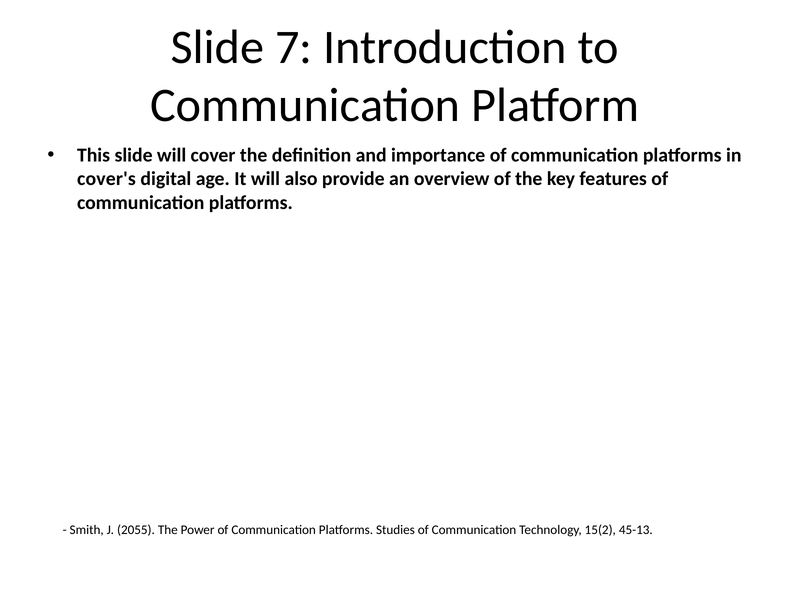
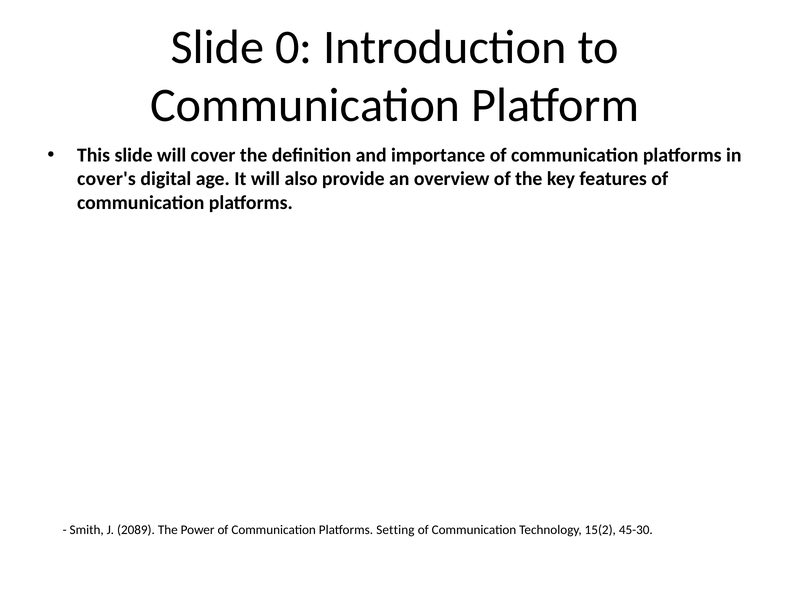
7: 7 -> 0 (294, 48)
2055: 2055 -> 2089 (136, 530)
Studies: Studies -> Setting (395, 530)
45-13: 45-13 -> 45-30 (636, 530)
